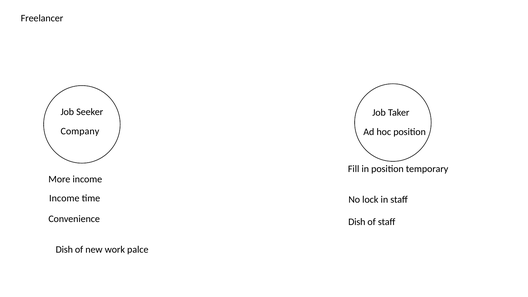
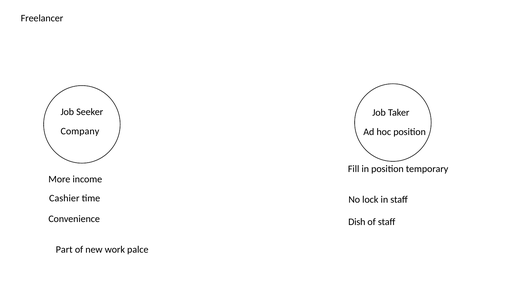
Income: Income -> Cashier (64, 198)
Dish: Dish -> Part (64, 249)
